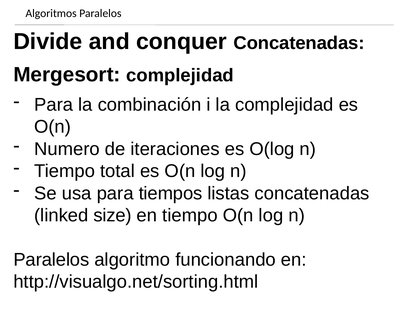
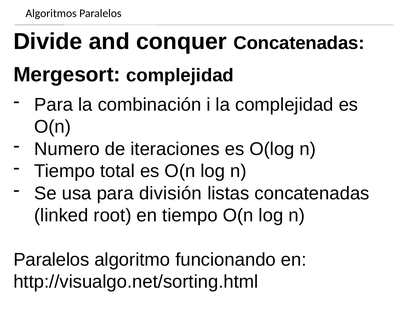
tiempos: tiempos -> división (170, 193)
size: size -> root (113, 216)
